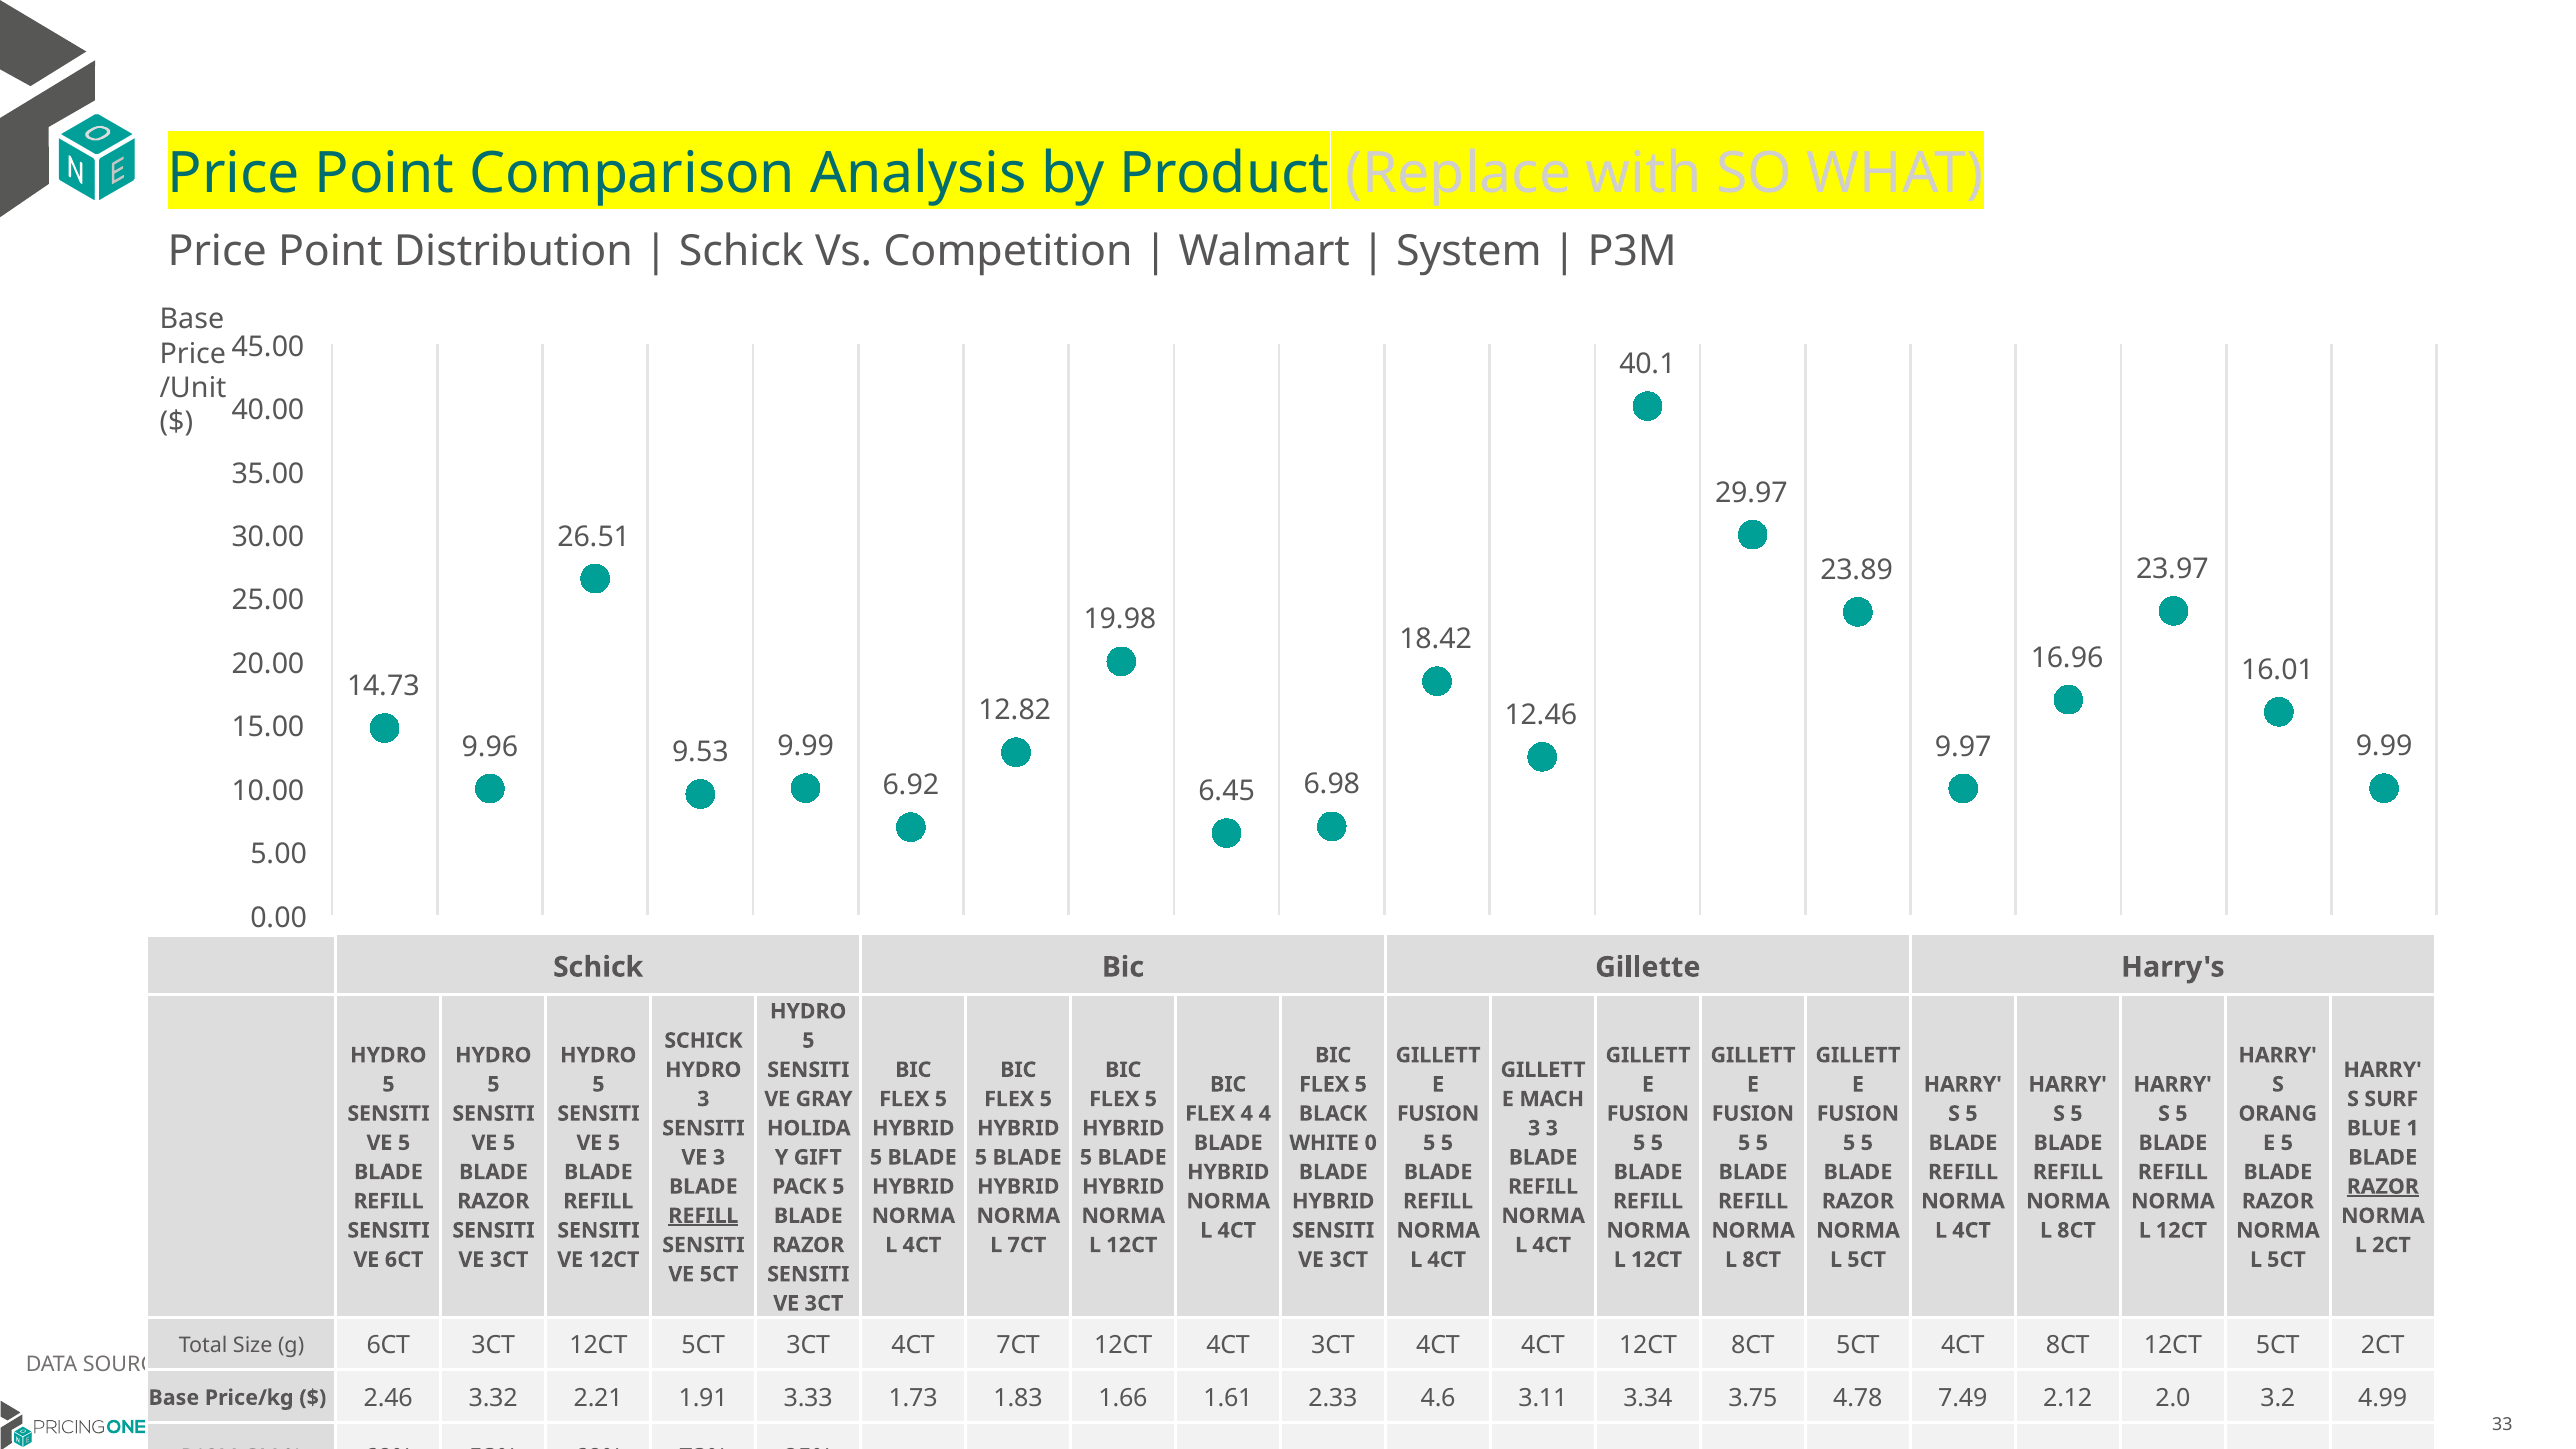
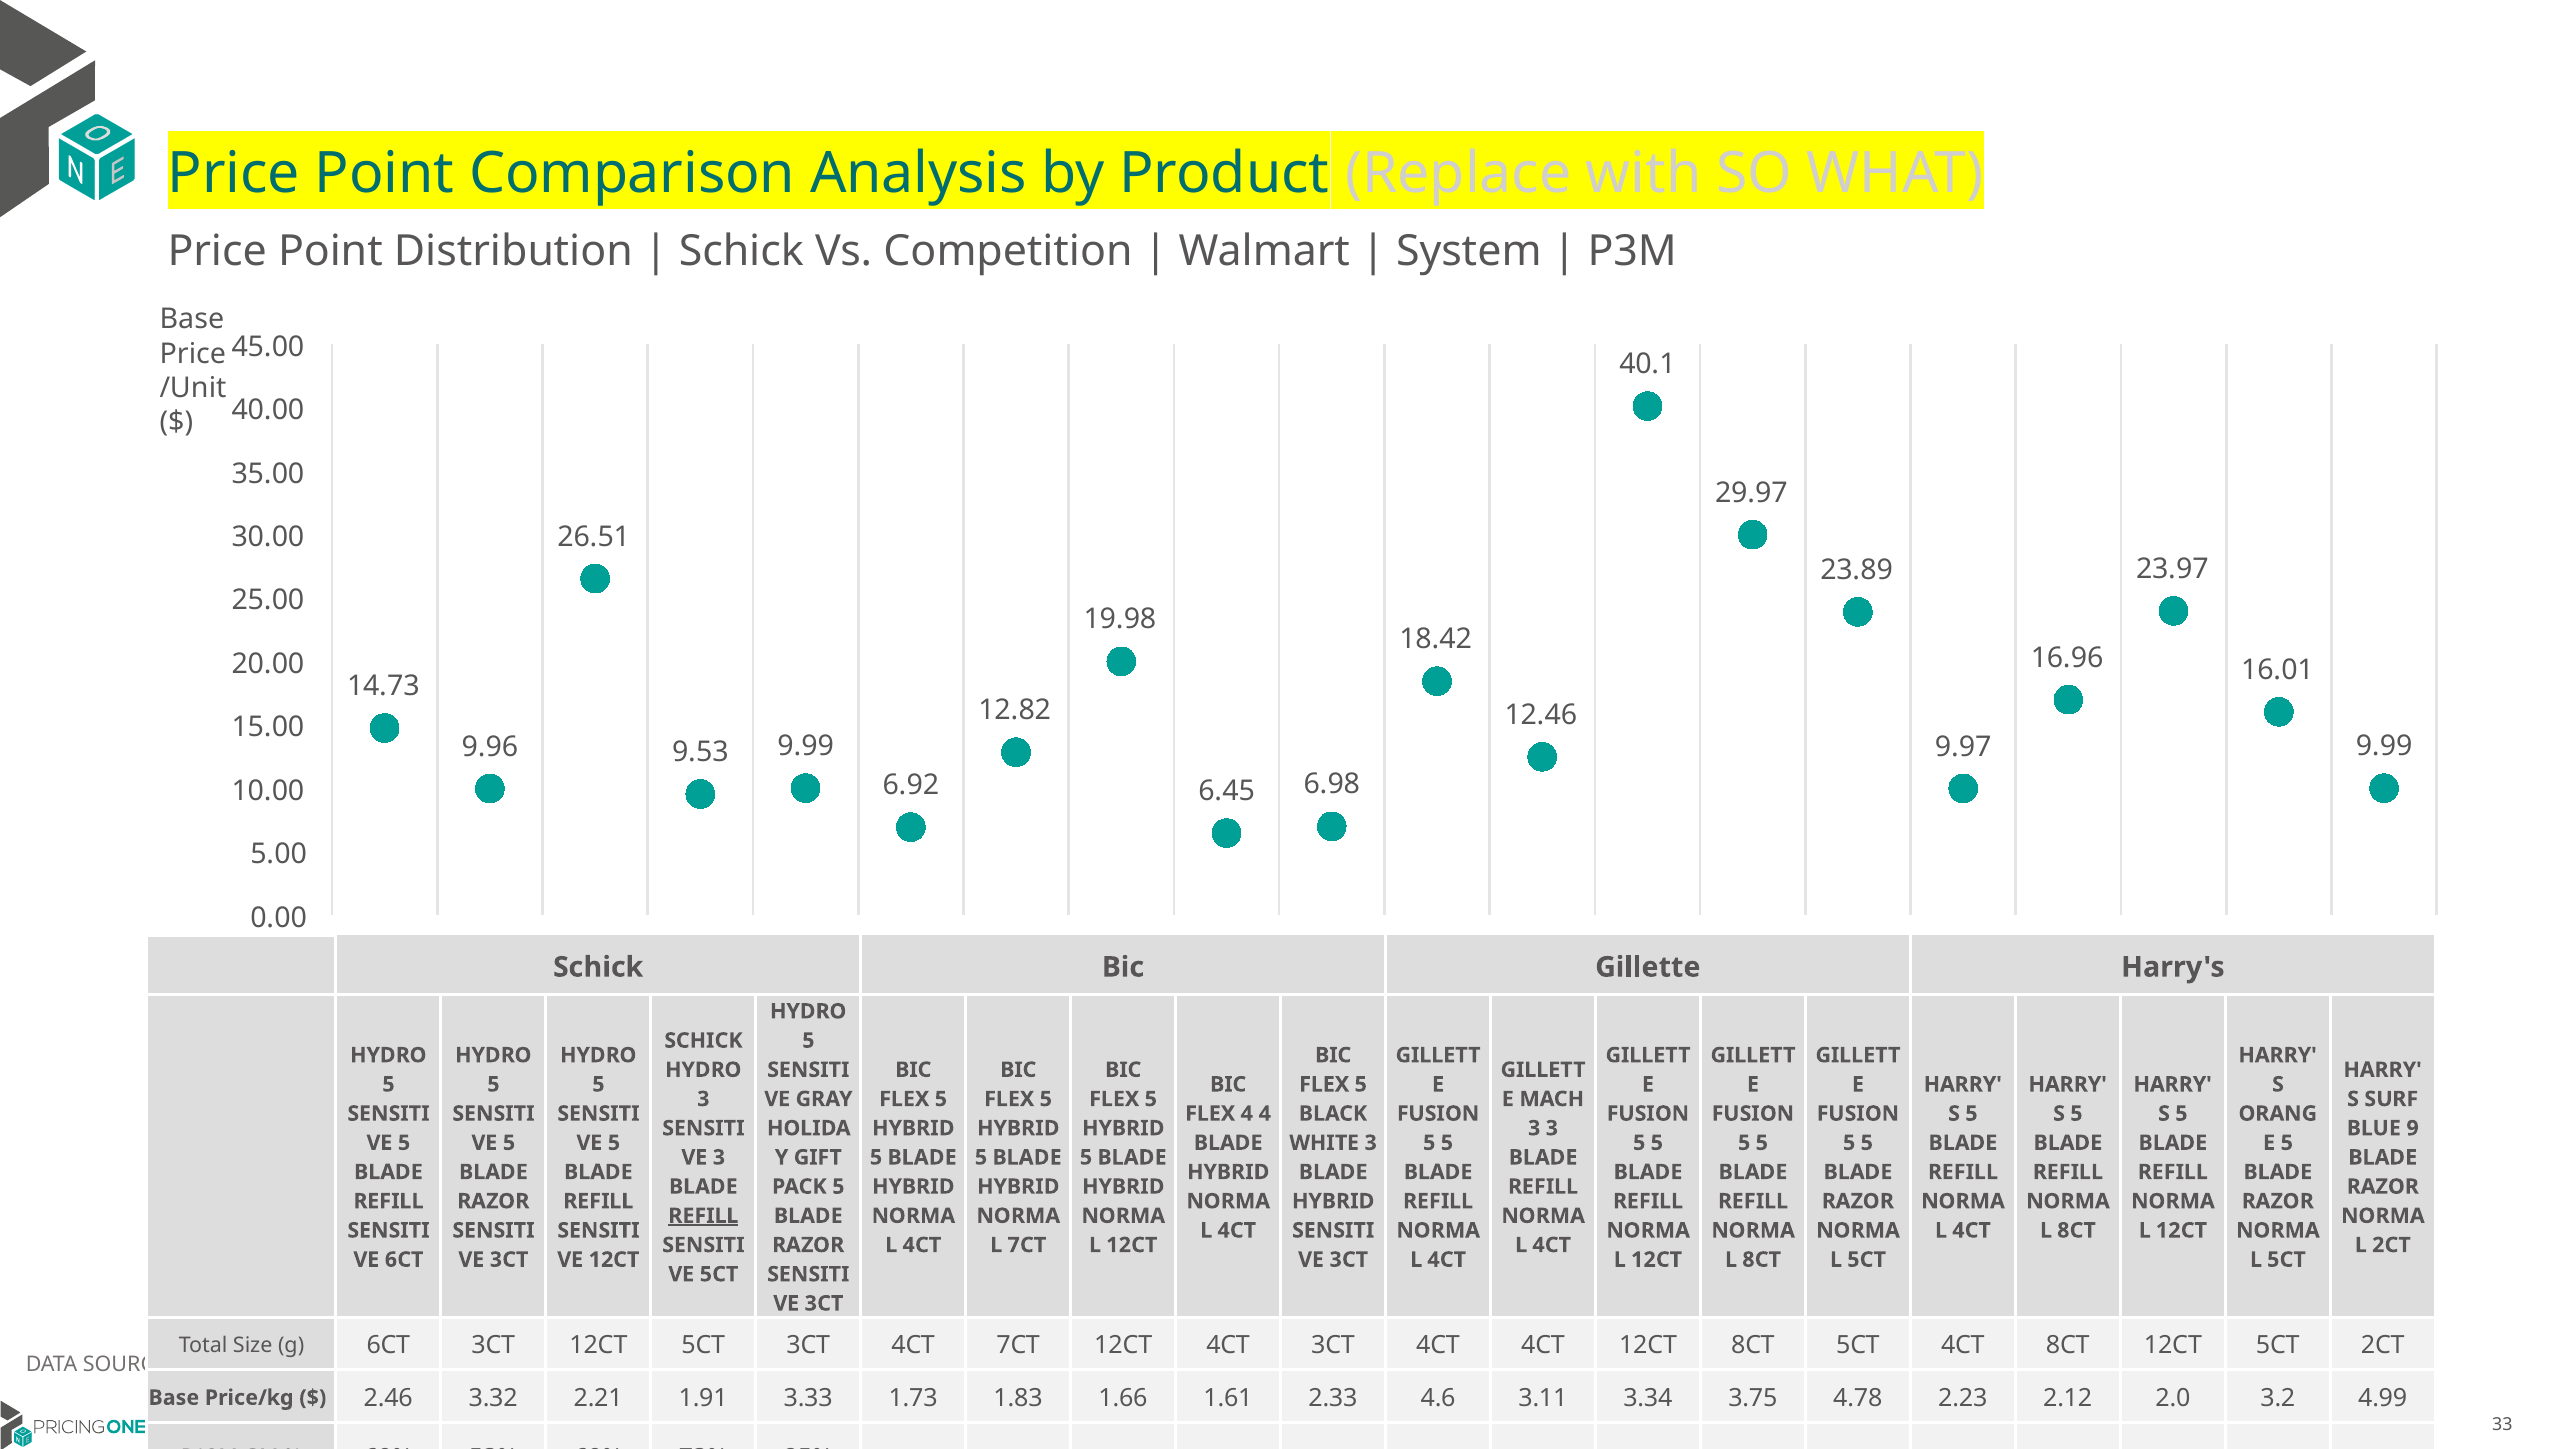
1: 1 -> 9 (2413, 1128)
WHITE 0: 0 -> 3 (1371, 1143)
RAZOR underline: present -> none (2383, 1187)
7.49: 7.49 -> 2.23 (1963, 1398)
